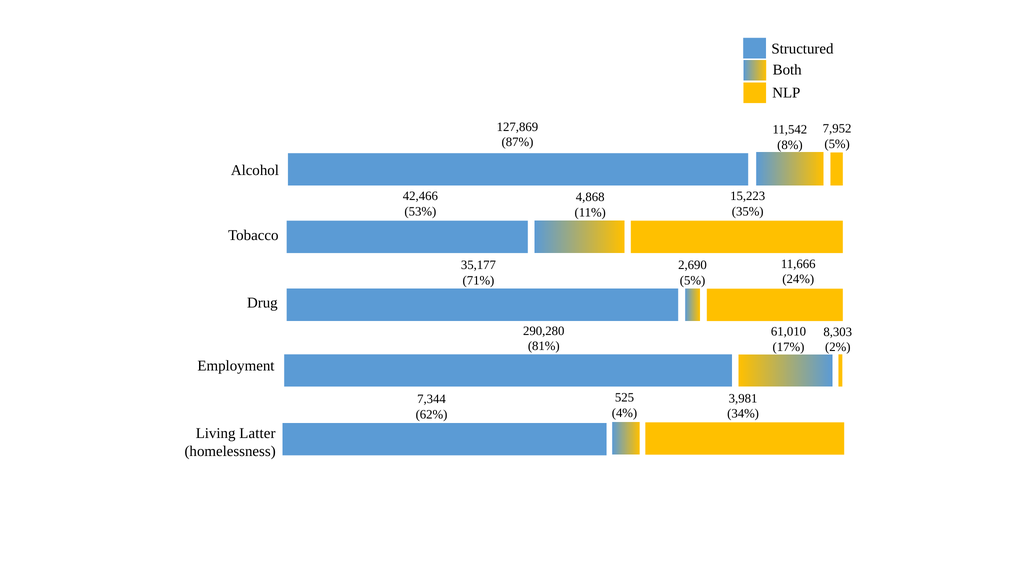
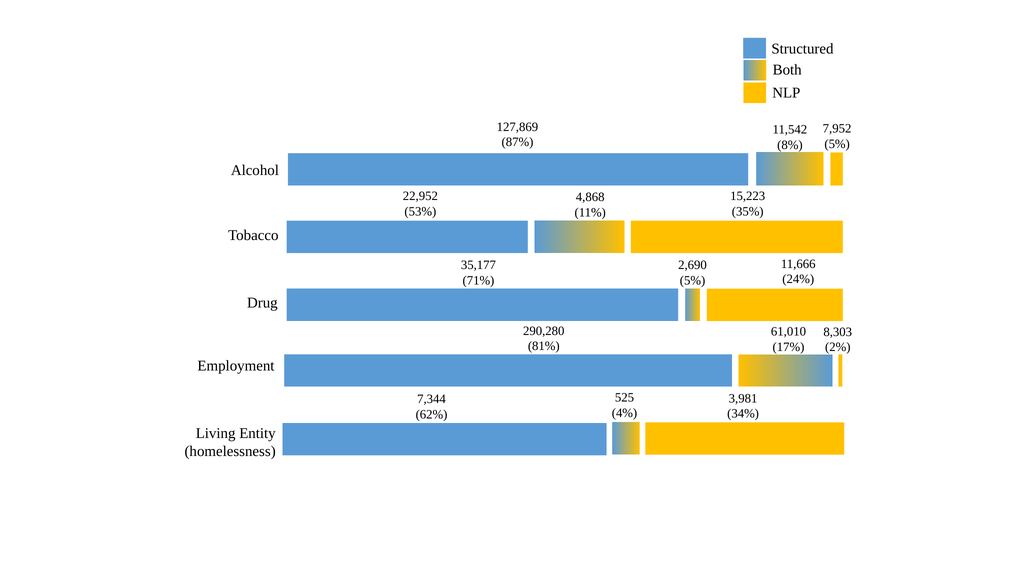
42,466: 42,466 -> 22,952 (420, 196)
Latter: Latter -> Entity (257, 433)
